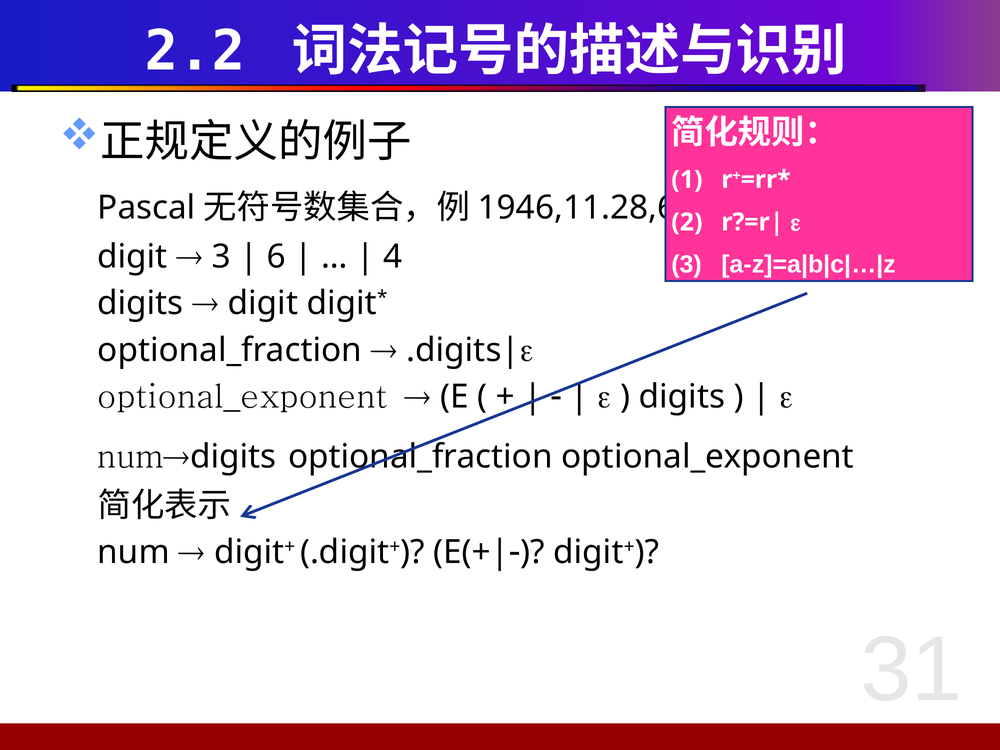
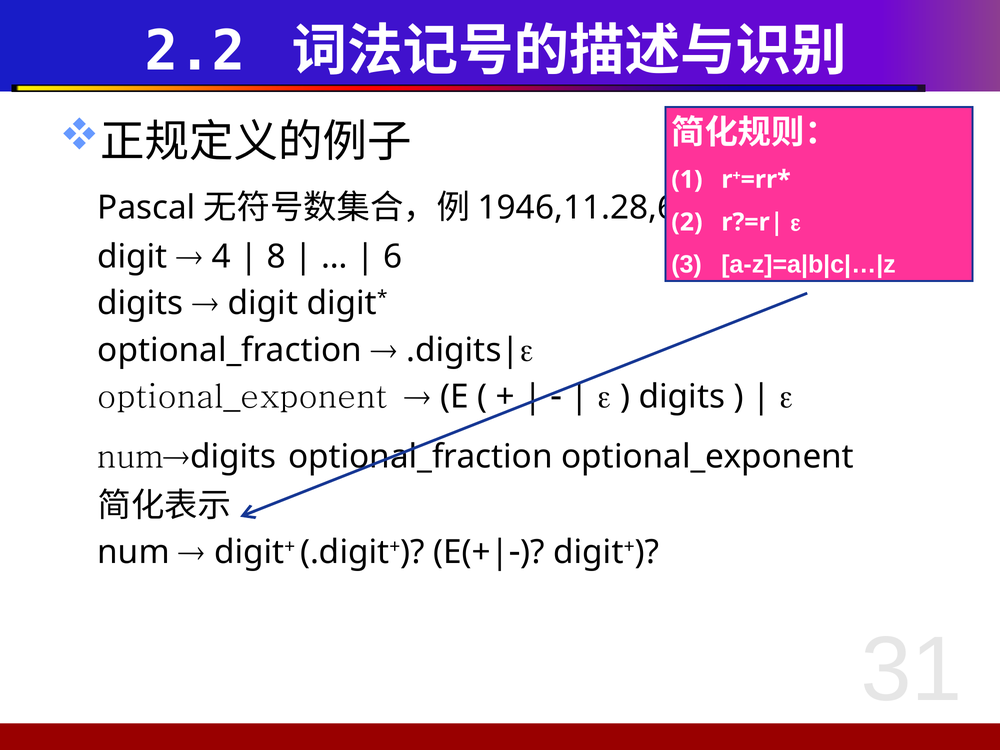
3: 3 -> 4 (221, 257)
6: 6 -> 8 (276, 257)
4: 4 -> 6 (393, 257)
